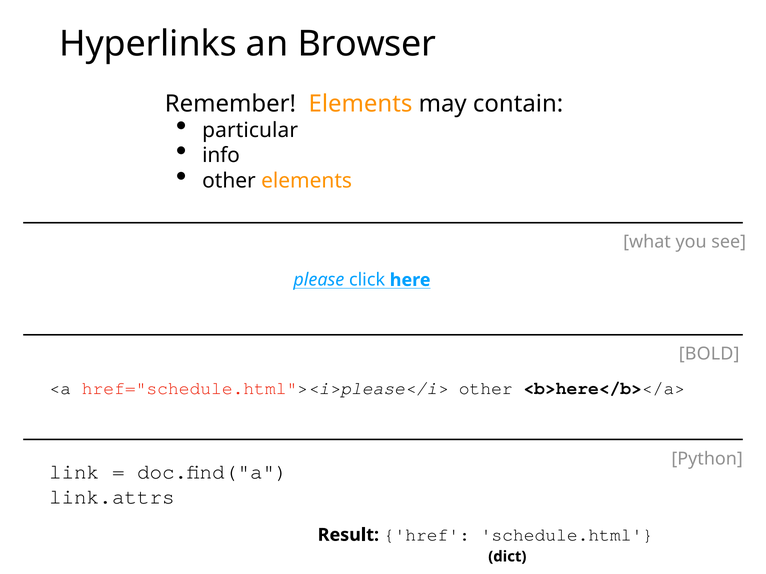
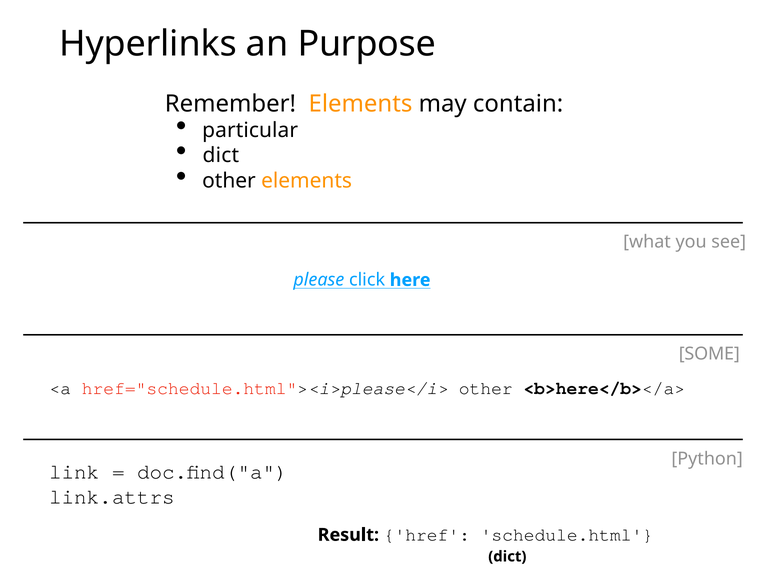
Browser: Browser -> Purpose (367, 44)
info: info -> dict (221, 156)
BOLD: BOLD -> SOME (709, 354)
